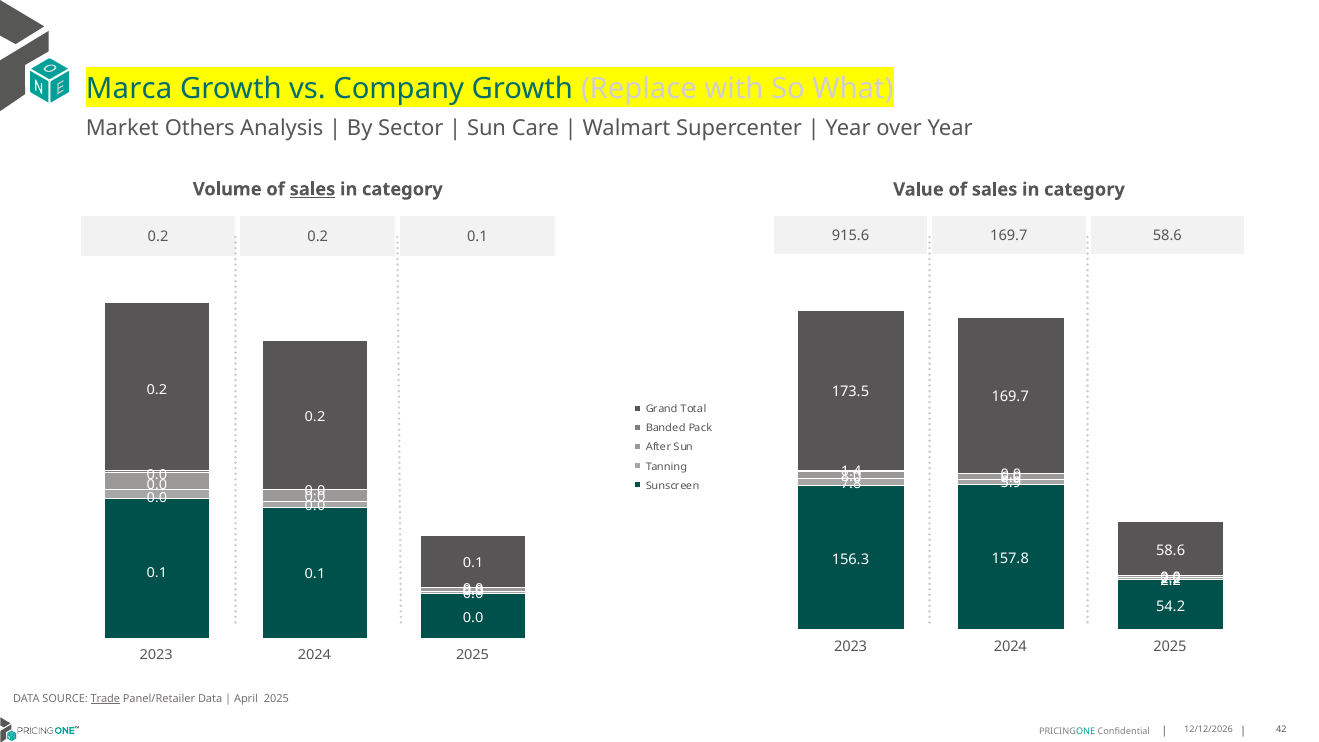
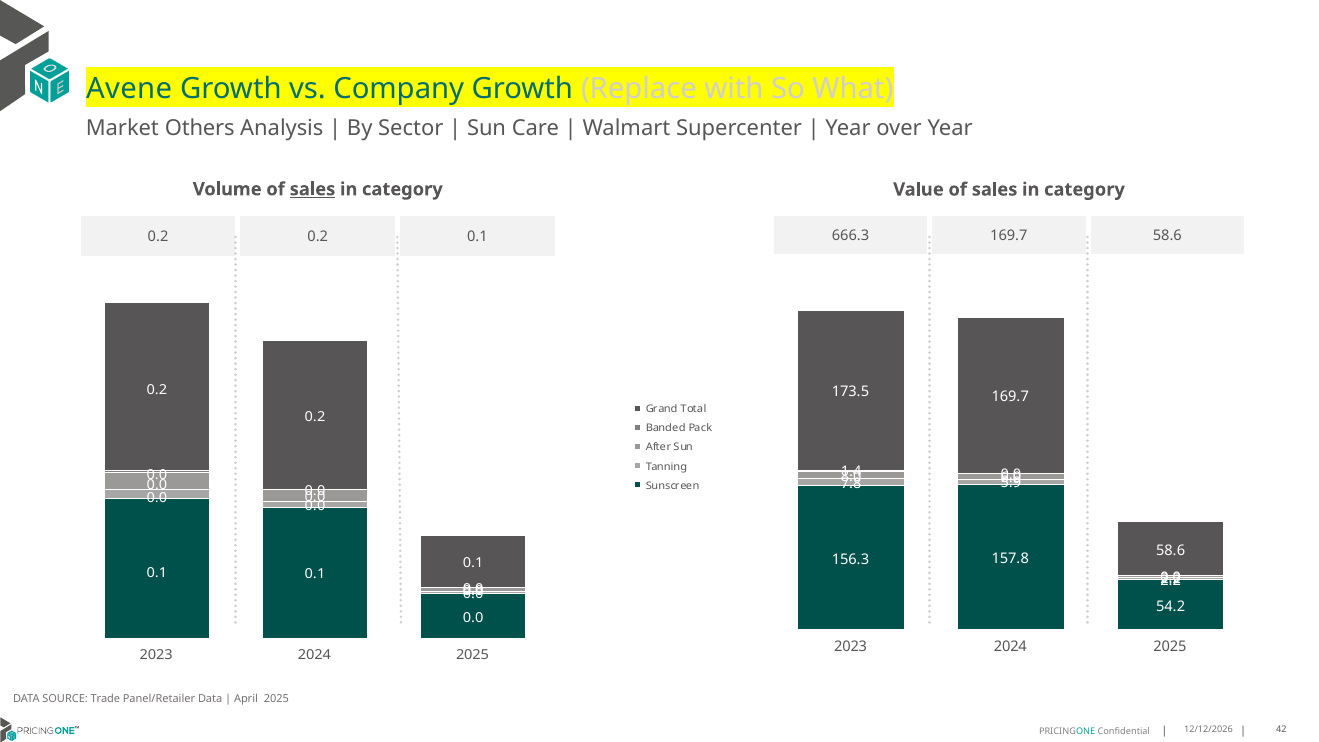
Marca: Marca -> Avene (129, 89)
915.6: 915.6 -> 666.3 (850, 236)
Trade underline: present -> none (105, 699)
